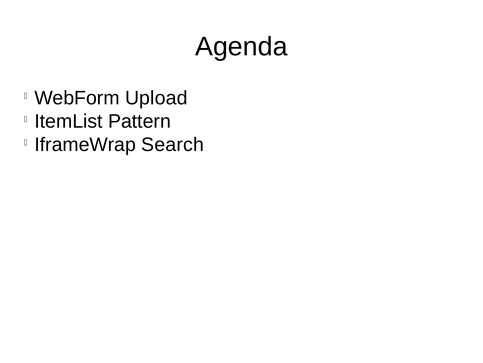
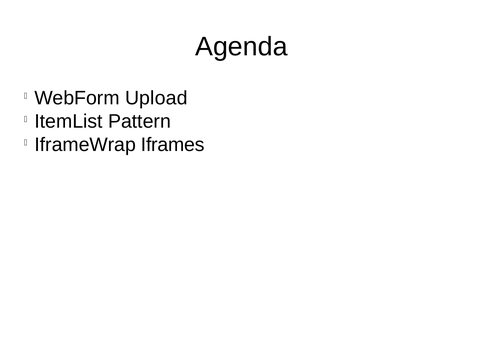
Search: Search -> Iframes (173, 145)
